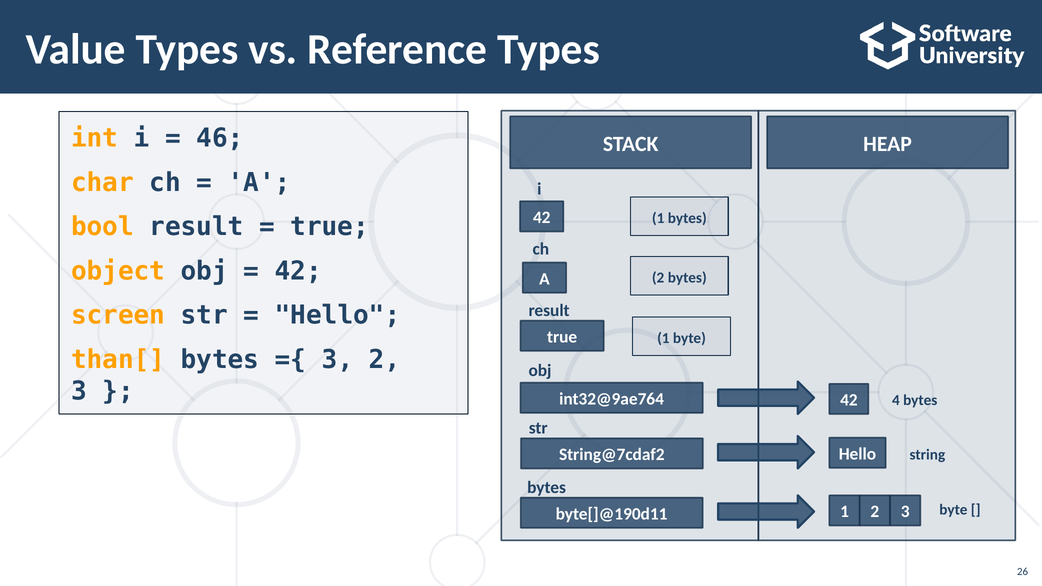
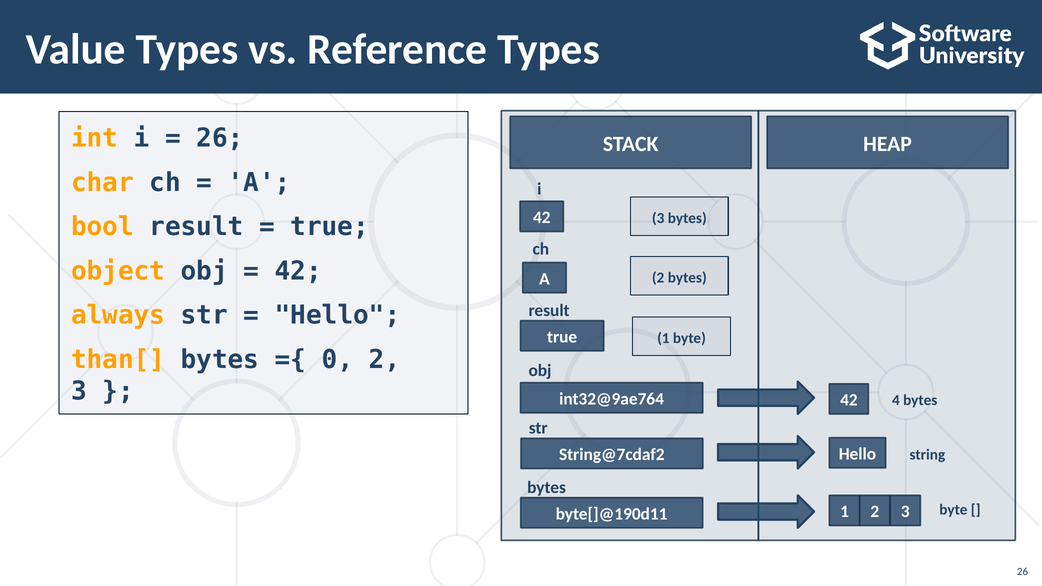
46: 46 -> 26 (220, 138)
42 1: 1 -> 3 (658, 218)
screen: screen -> always (118, 315)
3: 3 -> 0 (338, 360)
